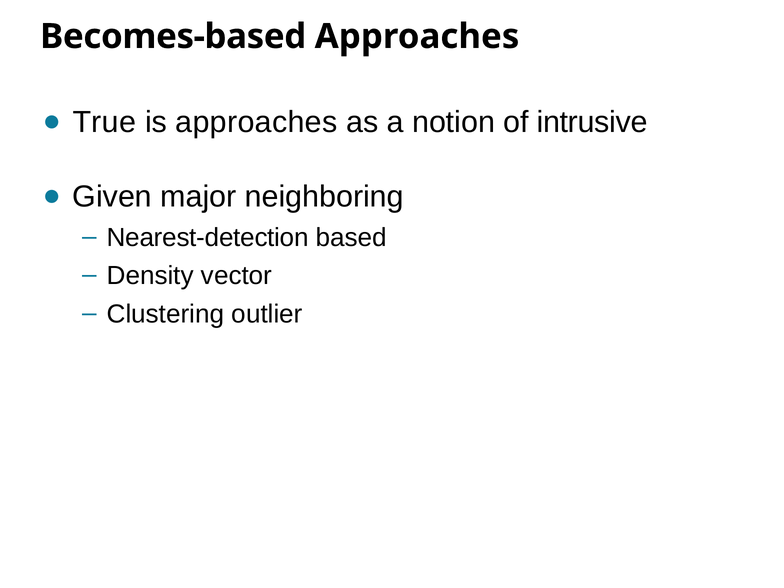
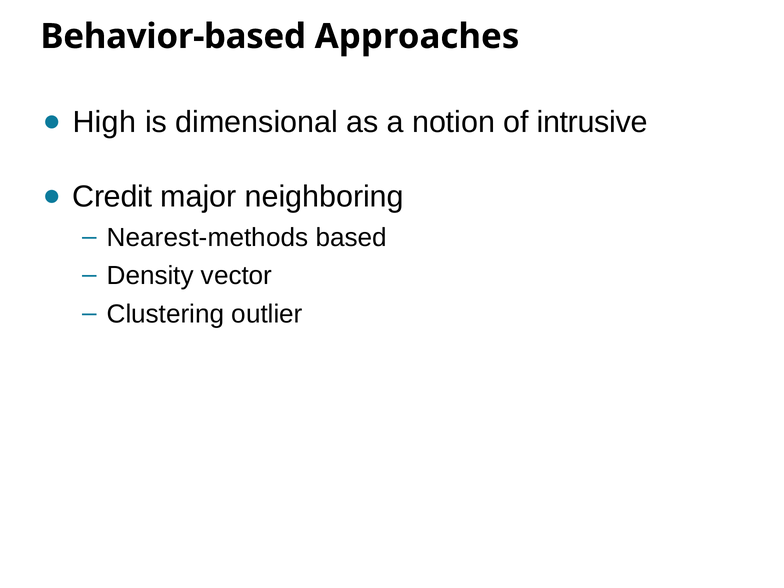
Becomes-based: Becomes-based -> Behavior-based (173, 36)
True: True -> High (104, 122)
is approaches: approaches -> dimensional (257, 122)
Given: Given -> Credit (112, 197)
Nearest-detection: Nearest-detection -> Nearest-methods (208, 237)
